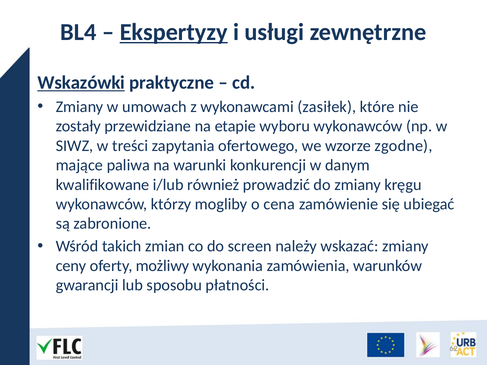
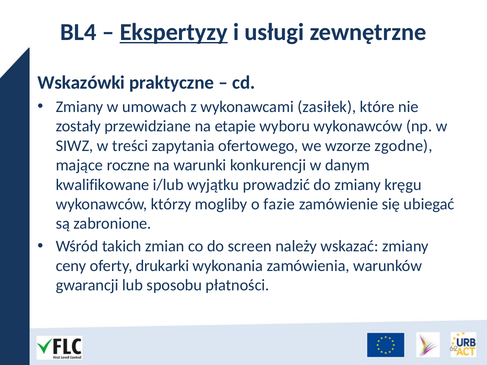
Wskazówki underline: present -> none (81, 83)
paliwa: paliwa -> roczne (128, 165)
również: również -> wyjątku (213, 185)
cena: cena -> fazie (279, 204)
możliwy: możliwy -> drukarki (162, 266)
